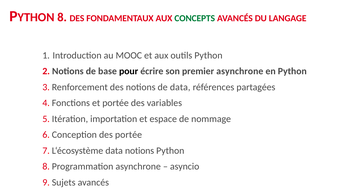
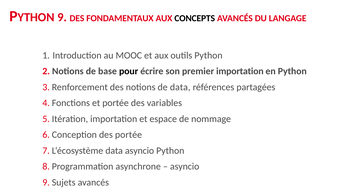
8: 8 -> 9 (62, 17)
CONCEPTS colour: green -> black (195, 18)
premier asynchrone: asynchrone -> importation (240, 71)
data notions: notions -> asyncio (140, 151)
